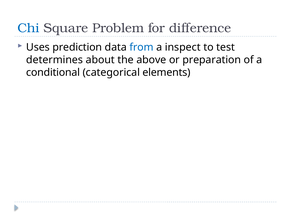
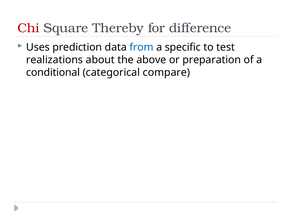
Chi colour: blue -> red (28, 28)
Problem: Problem -> Thereby (118, 28)
inspect: inspect -> specific (183, 47)
determines: determines -> realizations (55, 60)
elements: elements -> compare (166, 73)
